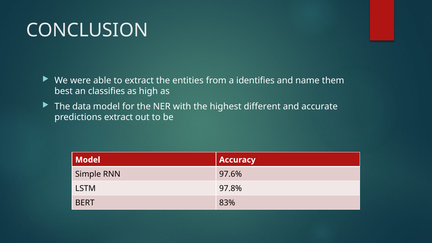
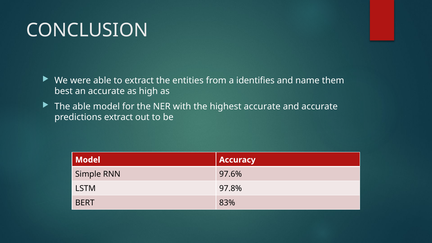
an classifies: classifies -> accurate (106, 91)
The data: data -> able (82, 107)
highest different: different -> accurate (262, 107)
